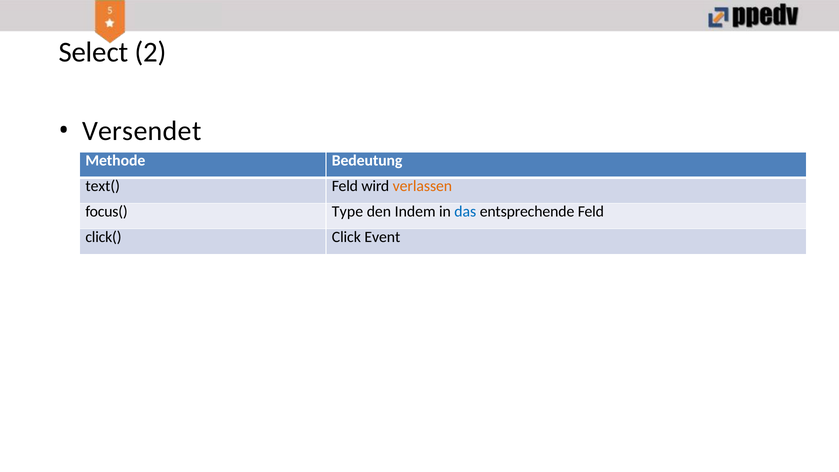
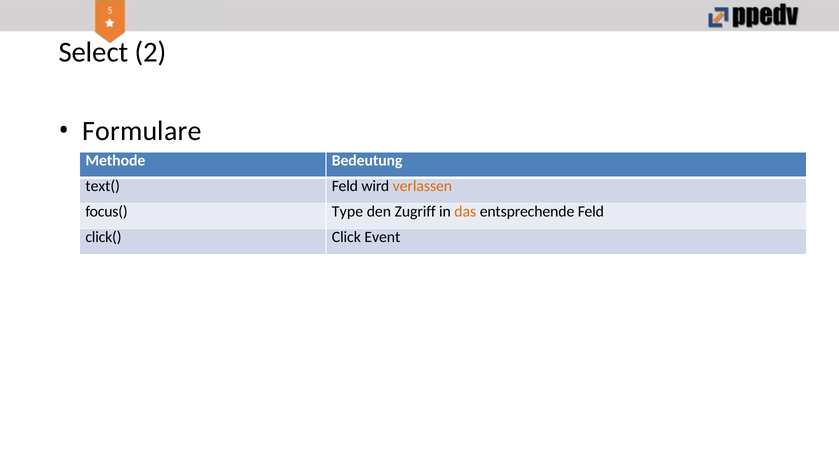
Versendet: Versendet -> Formulare (142, 131)
Indem: Indem -> Zugriff (415, 212)
das colour: blue -> orange (465, 212)
